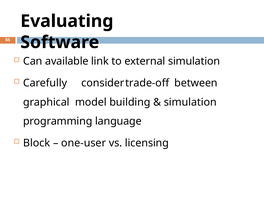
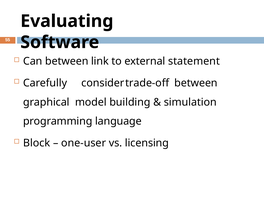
Can available: available -> between (67, 61)
external simulation: simulation -> statement (194, 61)
